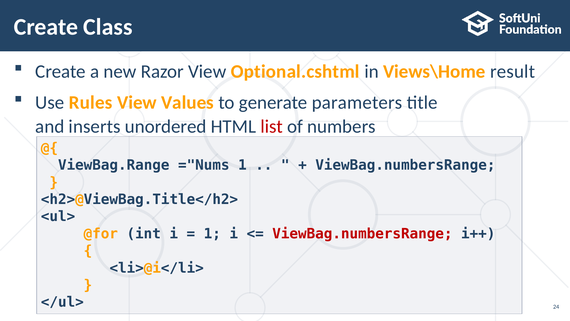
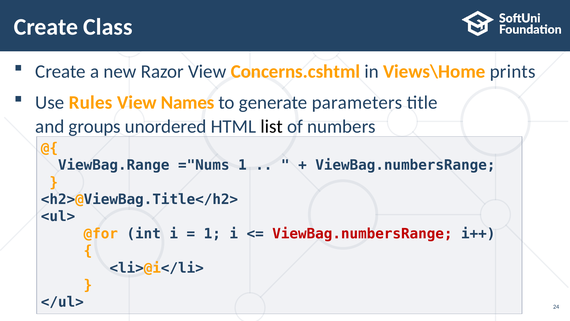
Optional.cshtml: Optional.cshtml -> Concerns.cshtml (295, 71)
result: result -> prints (513, 71)
Values: Values -> Names (188, 103)
inserts: inserts -> groups (95, 126)
list colour: red -> black (272, 126)
